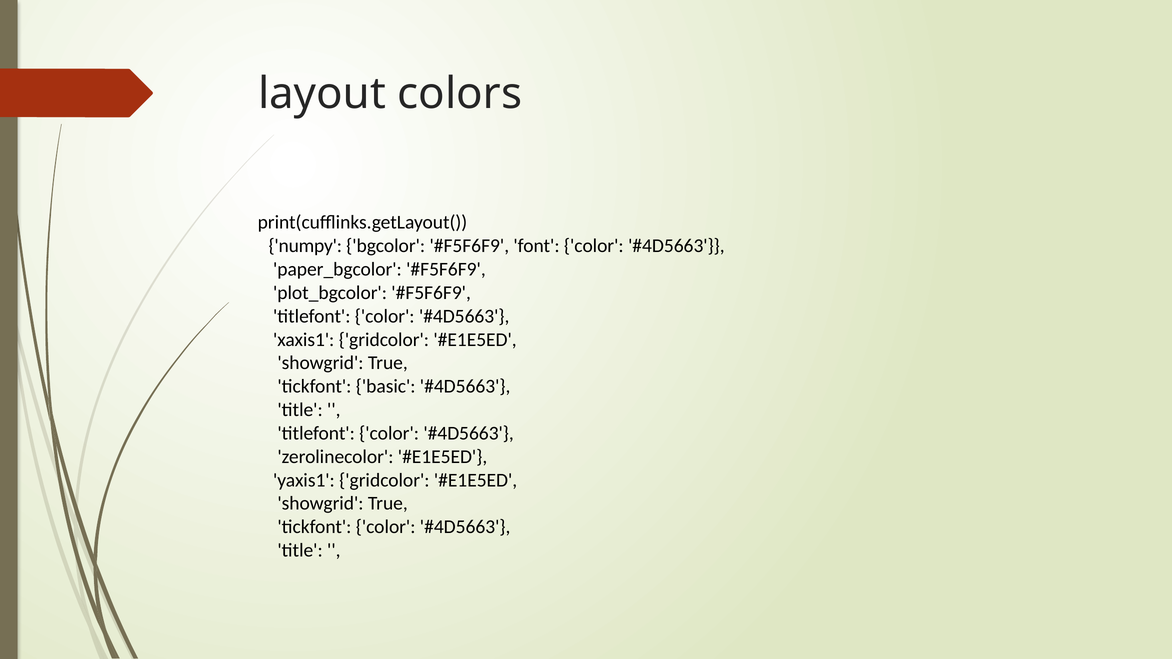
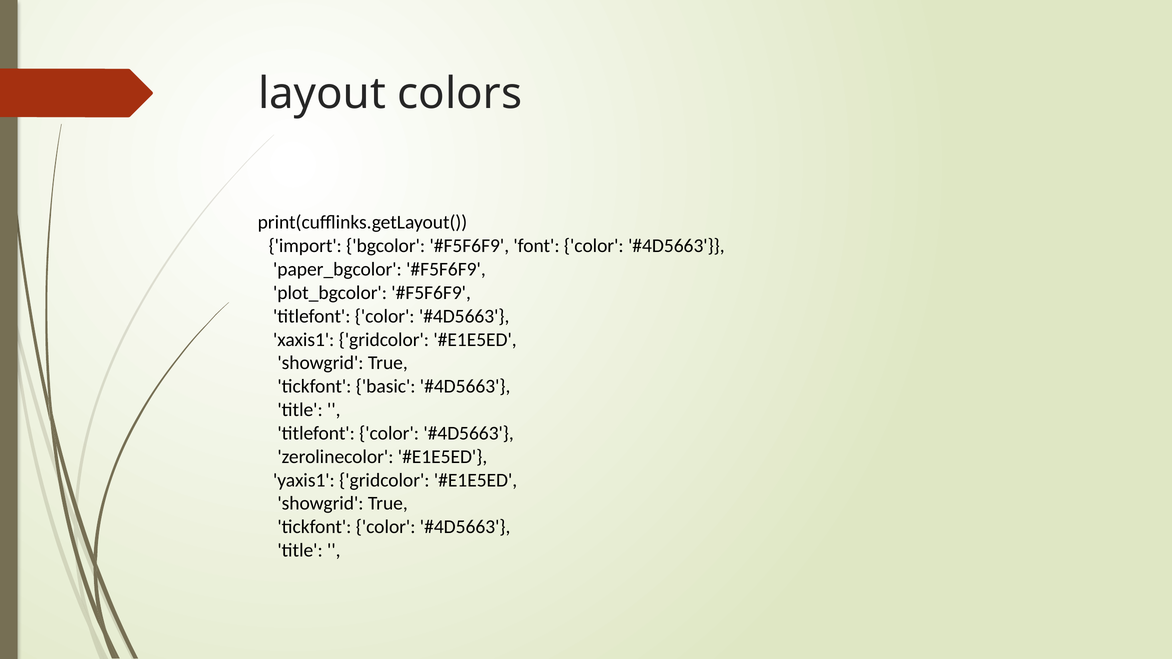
numpy: numpy -> import (305, 246)
